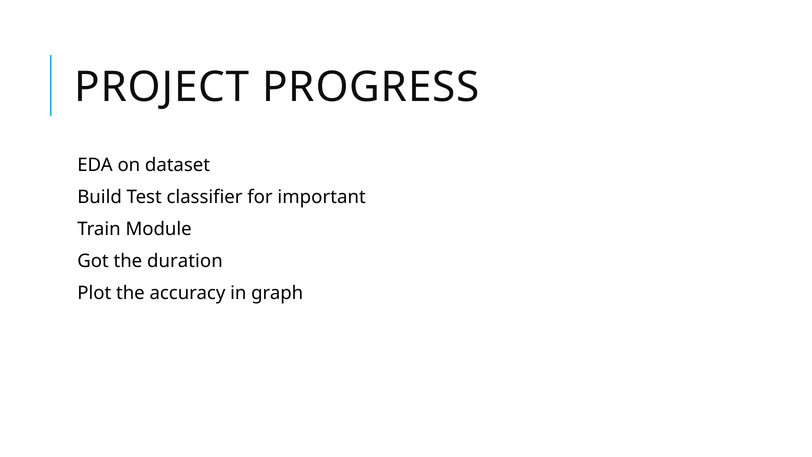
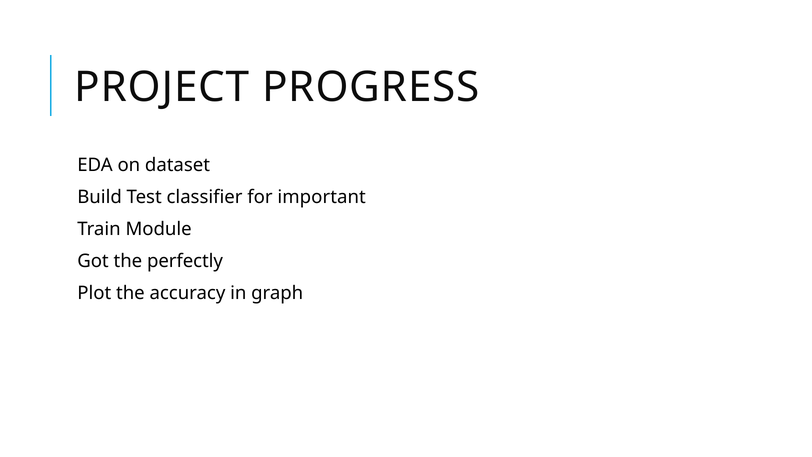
duration: duration -> perfectly (185, 261)
